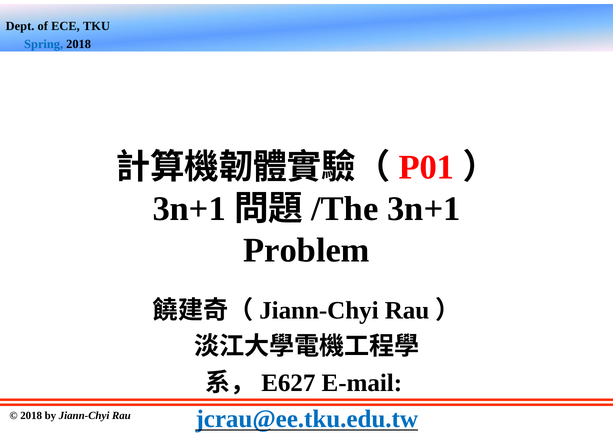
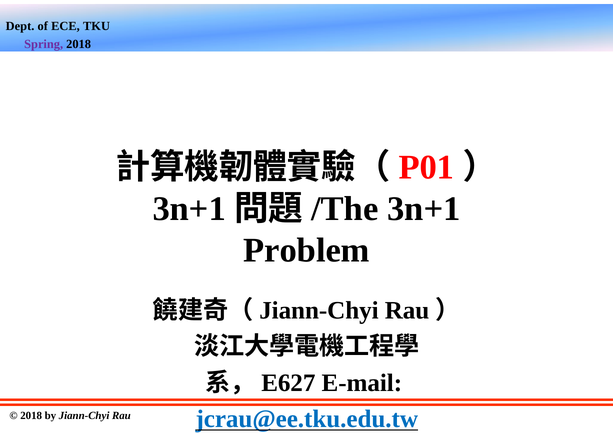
Spring colour: blue -> purple (44, 44)
